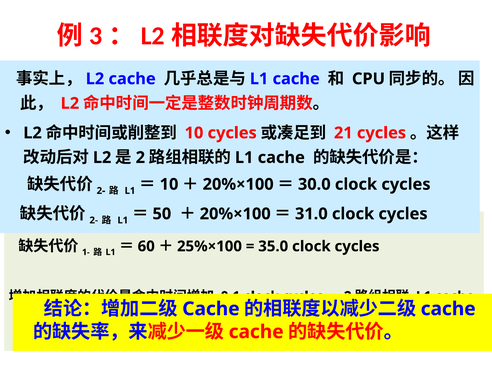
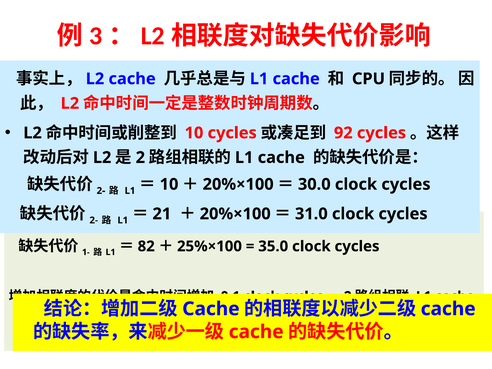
21: 21 -> 92 (343, 133)
50: 50 -> 21 (162, 214)
60: 60 -> 82 (146, 246)
